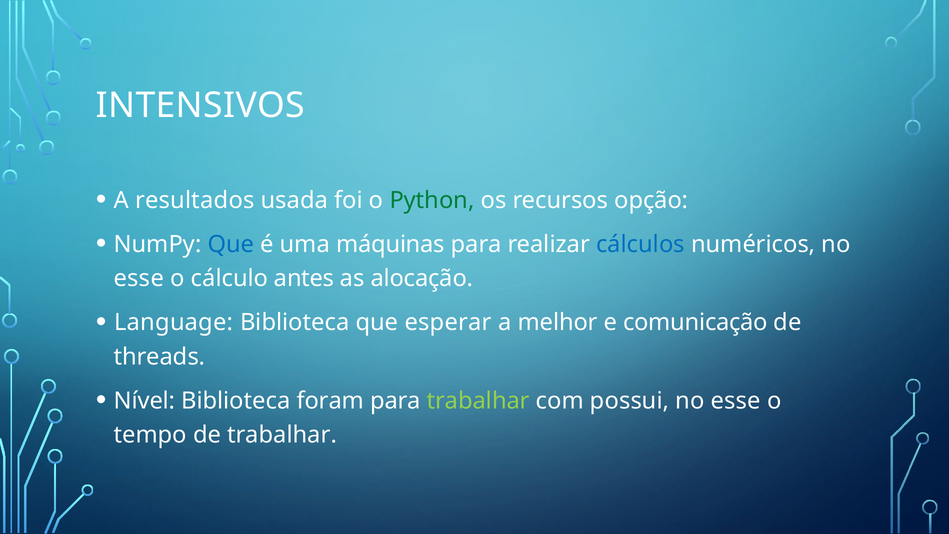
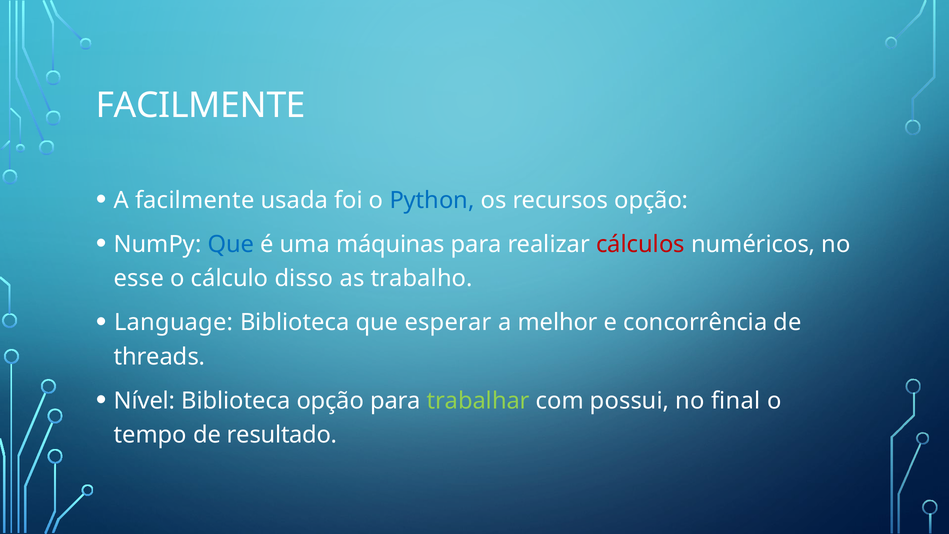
INTENSIVOS: INTENSIVOS -> FACILMENTE (201, 105)
A resultados: resultados -> facilmente (195, 200)
Python colour: green -> blue (432, 200)
cálculos colour: blue -> red (640, 244)
antes: antes -> disso (304, 278)
alocação: alocação -> trabalho (422, 278)
comunicação: comunicação -> concorrência (695, 323)
Biblioteca foram: foram -> opção (330, 401)
esse: esse -> final (736, 401)
de trabalhar: trabalhar -> resultado (282, 435)
